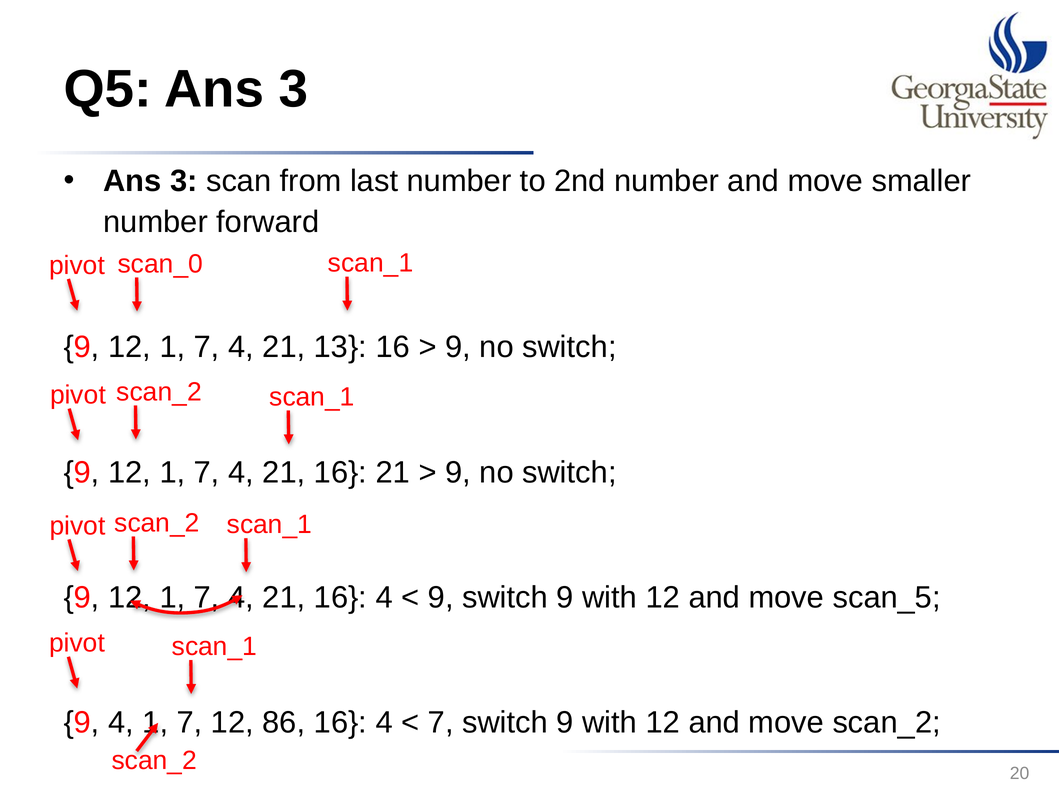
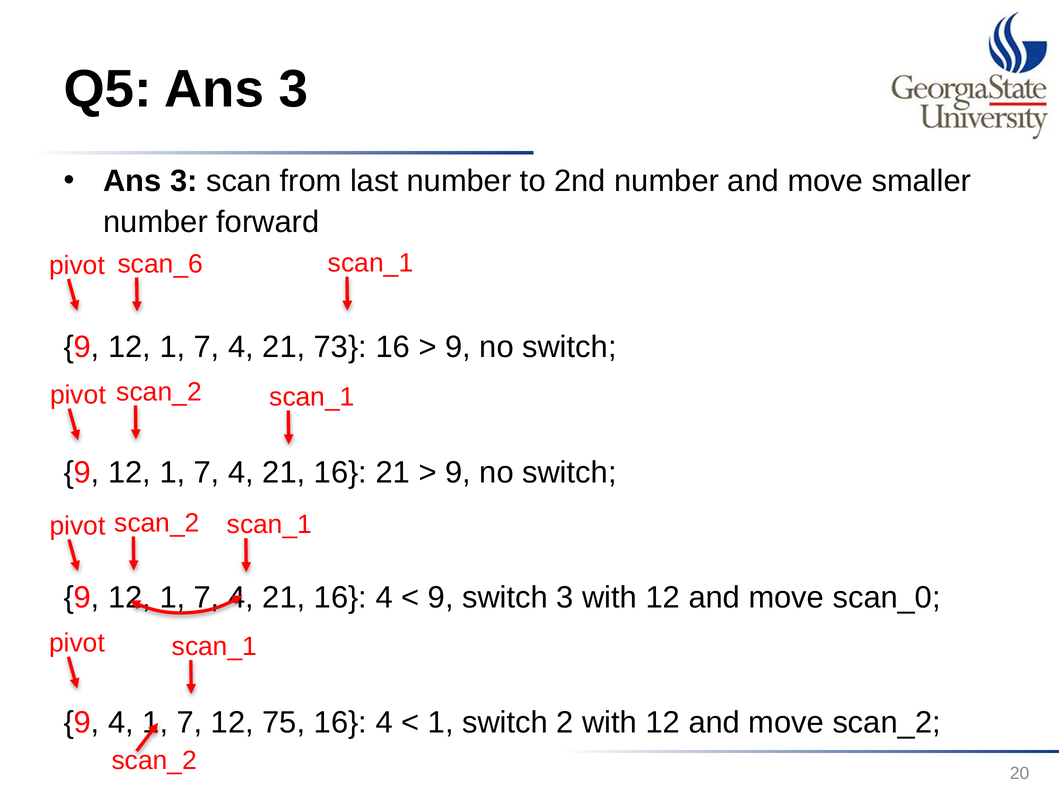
scan_0: scan_0 -> scan_6 (160, 264)
13: 13 -> 73 (340, 347)
9 switch 9: 9 -> 3 (565, 598)
scan_5: scan_5 -> scan_0 (887, 598)
86: 86 -> 75 (284, 723)
7: 7 -> 1 (441, 723)
9: 9 -> 2 (565, 723)
